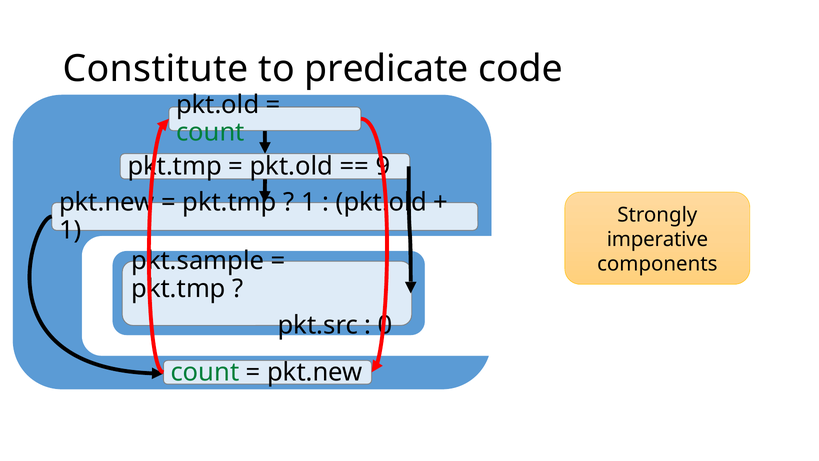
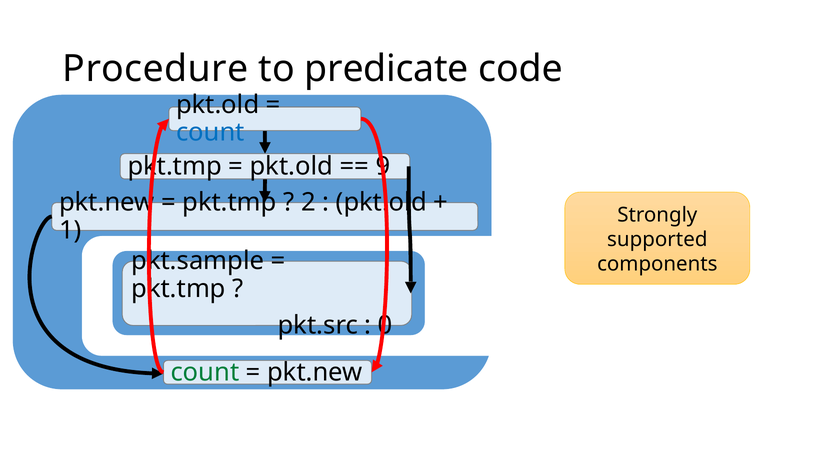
Constitute: Constitute -> Procedure (155, 69)
count colour: green -> blue (210, 132)
1: 1 -> 2 (308, 202)
imperative: imperative -> supported (657, 239)
